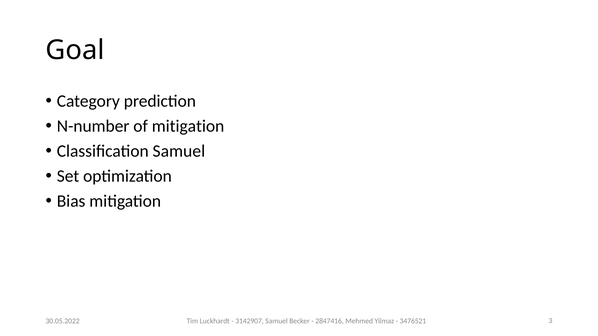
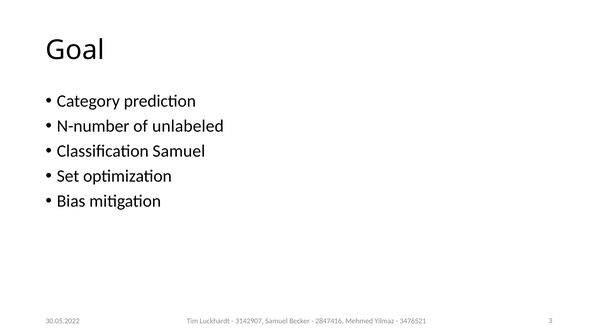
of mitigation: mitigation -> unlabeled (188, 126)
